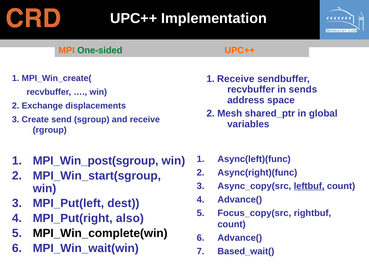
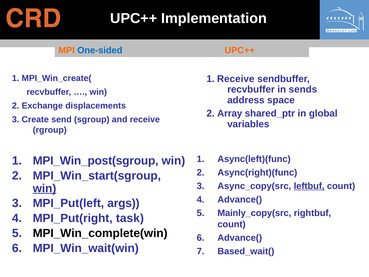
One-sided colour: green -> blue (100, 50)
Mesh: Mesh -> Array (230, 113)
win underline: none -> present (45, 188)
dest: dest -> args (123, 203)
Focus_copy(src: Focus_copy(src -> Mainly_copy(src (254, 213)
also: also -> task (130, 218)
